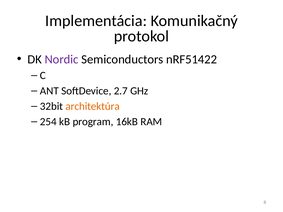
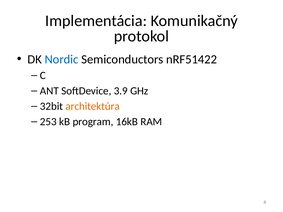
Nordic colour: purple -> blue (62, 59)
2.7: 2.7 -> 3.9 (121, 91)
254: 254 -> 253 (48, 122)
